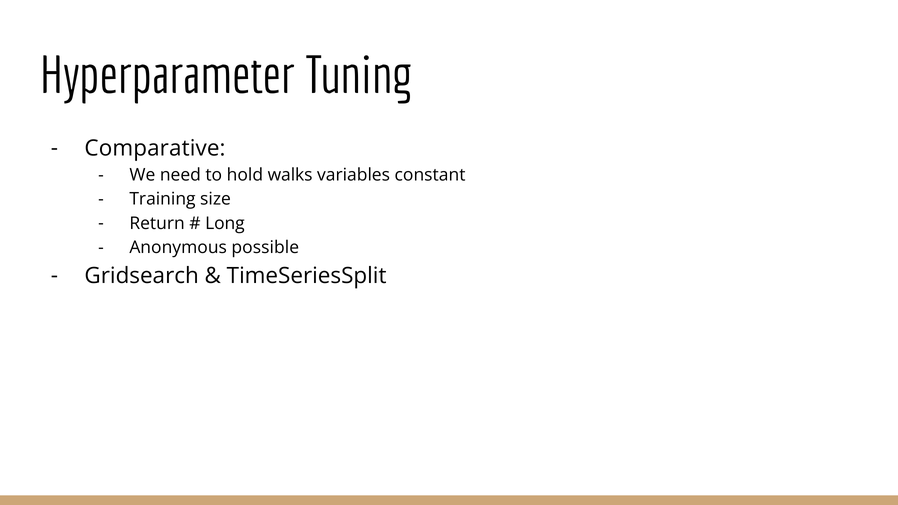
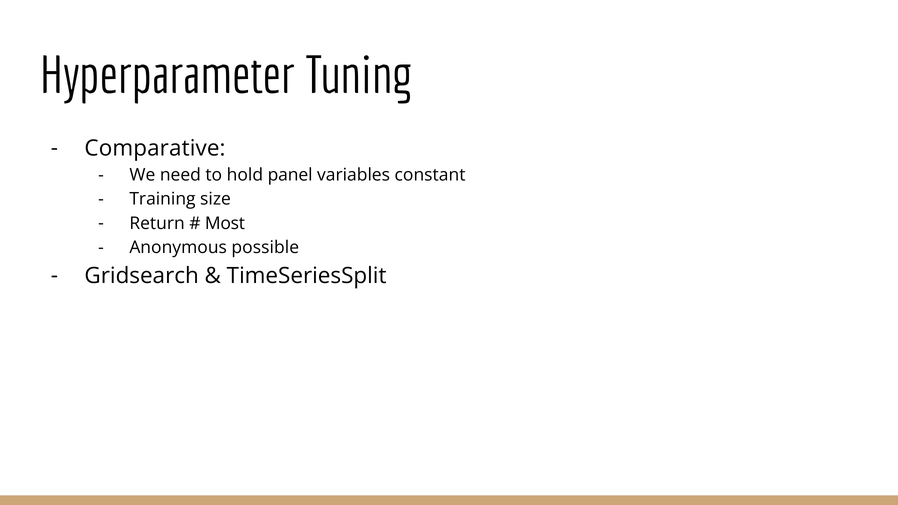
walks: walks -> panel (290, 175)
Long: Long -> Most (225, 223)
